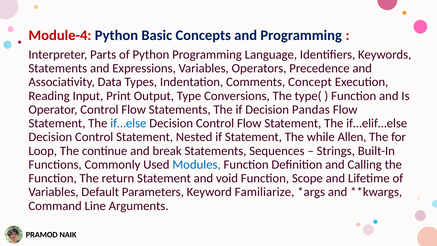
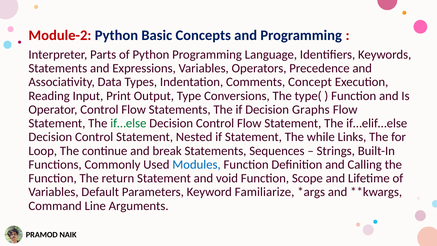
Module-4: Module-4 -> Module-2 (60, 35)
Pandas: Pandas -> Graphs (311, 109)
if…else colour: blue -> green (128, 123)
Allen: Allen -> Links (352, 137)
